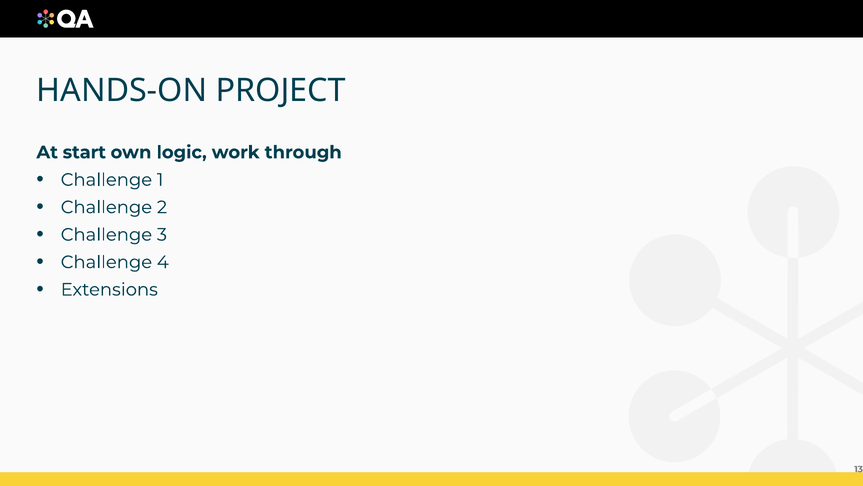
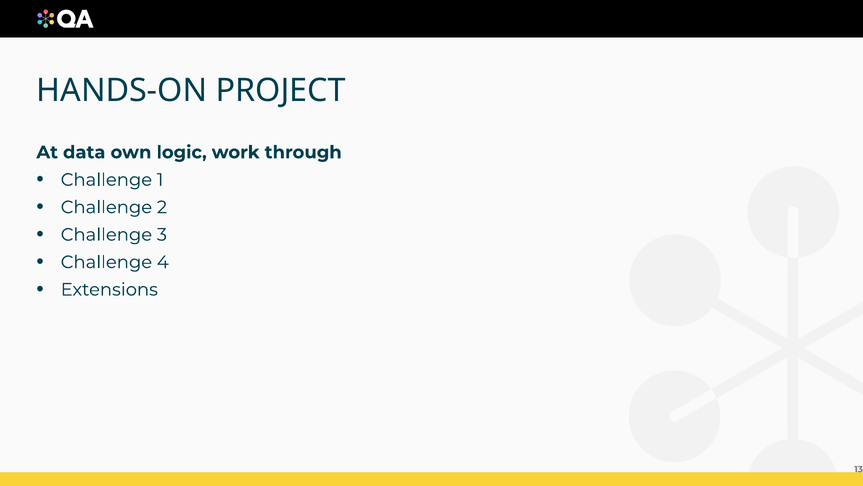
start: start -> data (84, 152)
